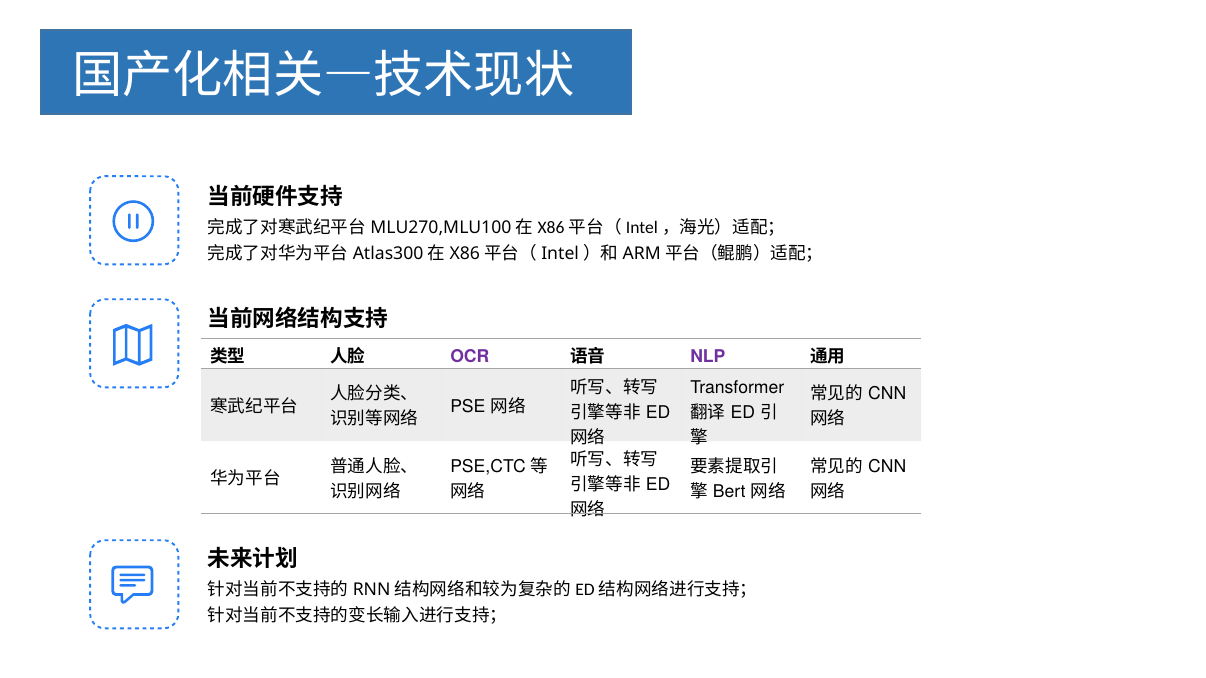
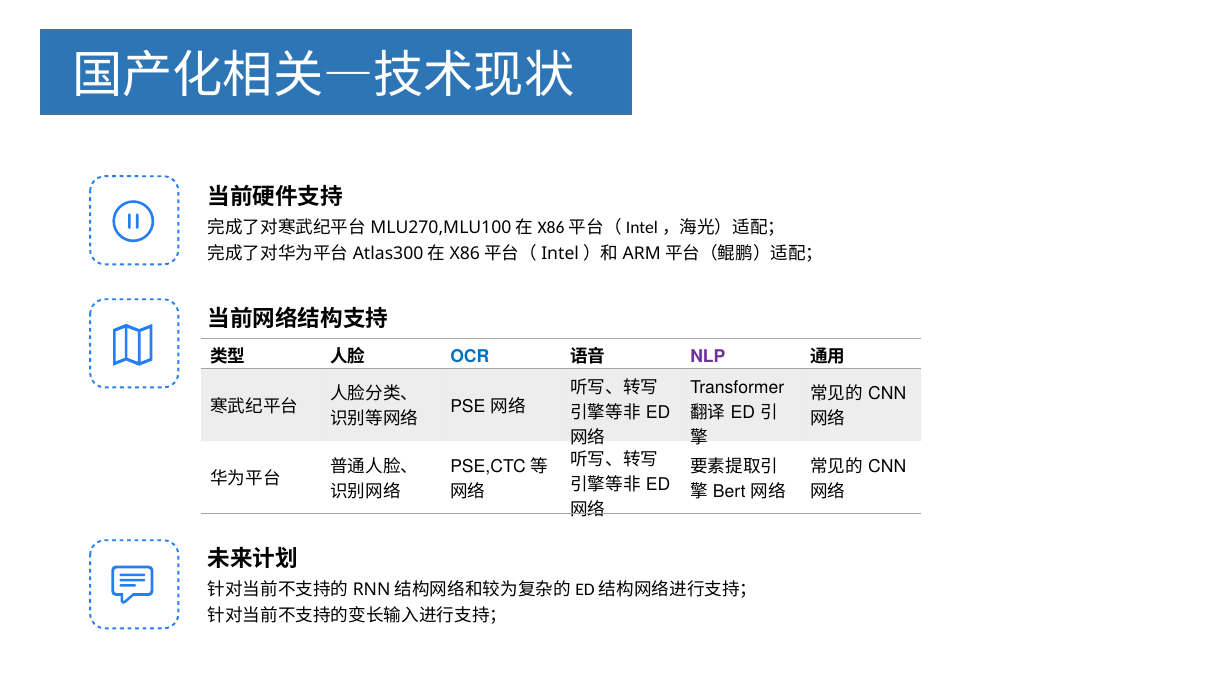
OCR colour: purple -> blue (470, 357)
